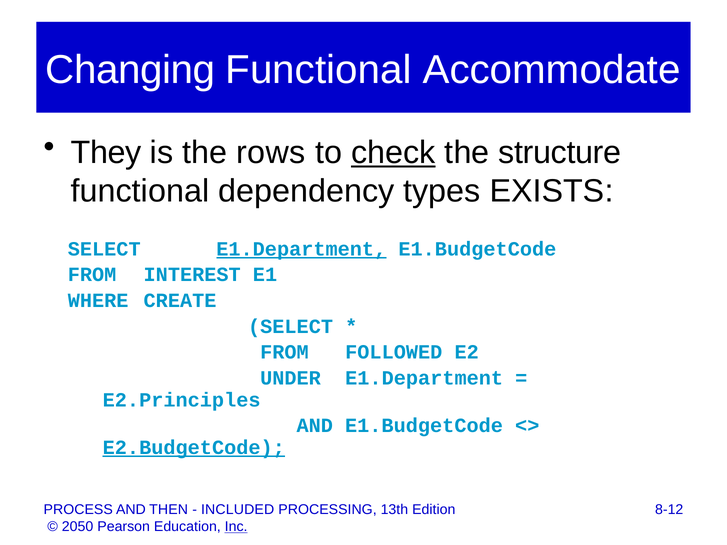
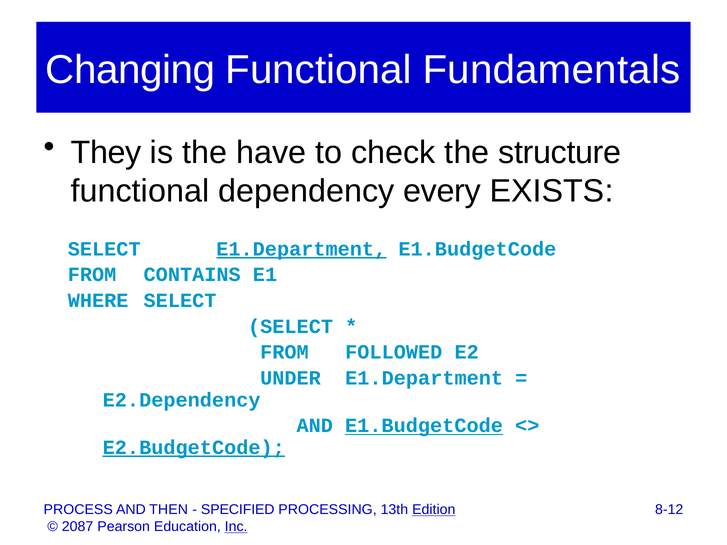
Accommodate: Accommodate -> Fundamentals (552, 70)
rows: rows -> have (271, 153)
check underline: present -> none (393, 153)
types: types -> every (442, 191)
INTEREST: INTEREST -> CONTAINS (192, 275)
WHERE CREATE: CREATE -> SELECT (180, 301)
E2.Principles: E2.Principles -> E2.Dependency (182, 400)
E1.BudgetCode underline: none -> present (424, 426)
INCLUDED: INCLUDED -> SPECIFIED (238, 510)
Edition underline: none -> present (434, 510)
2050: 2050 -> 2087 (78, 527)
